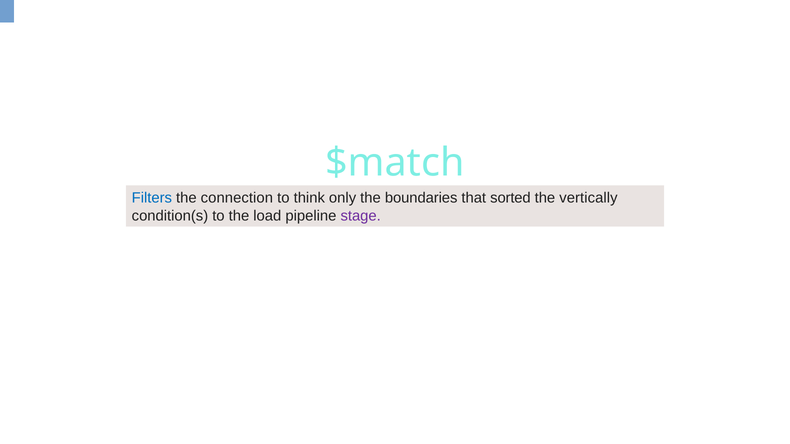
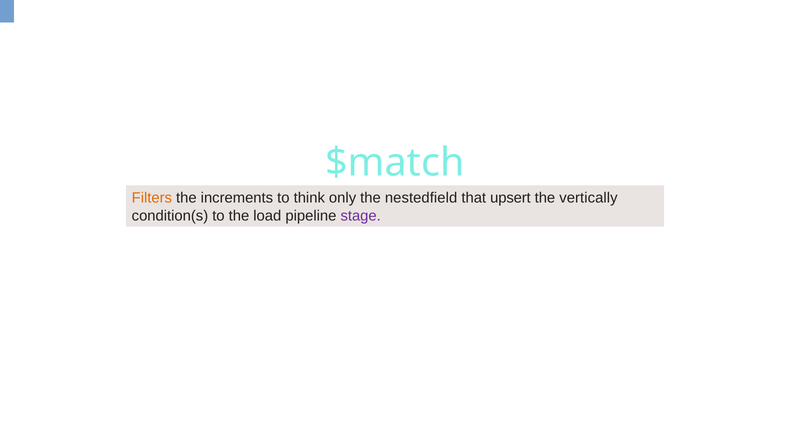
Filters colour: blue -> orange (152, 198)
connection: connection -> increments (237, 198)
boundaries: boundaries -> nestedfield (421, 198)
sorted: sorted -> upsert (510, 198)
